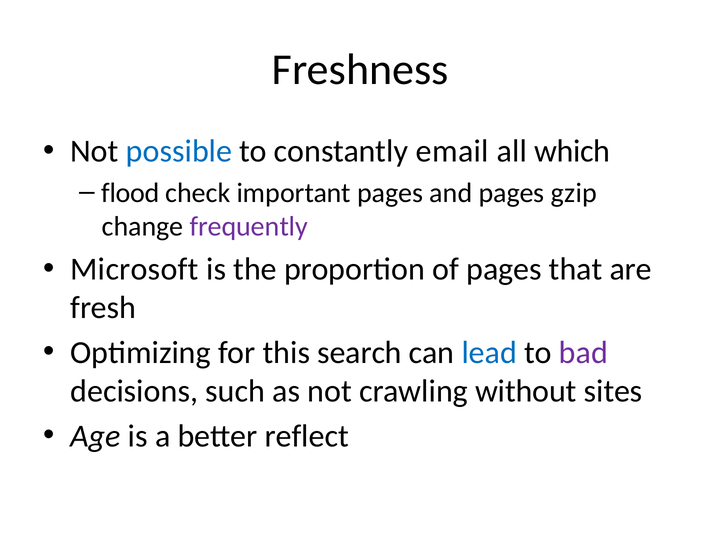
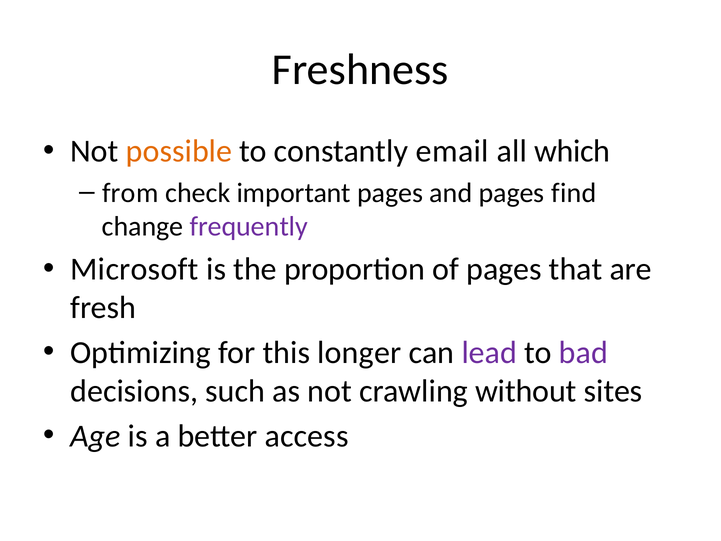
possible colour: blue -> orange (179, 151)
flood: flood -> from (130, 193)
gzip: gzip -> find (574, 193)
search: search -> longer (359, 352)
lead colour: blue -> purple (489, 352)
reflect: reflect -> access (307, 436)
